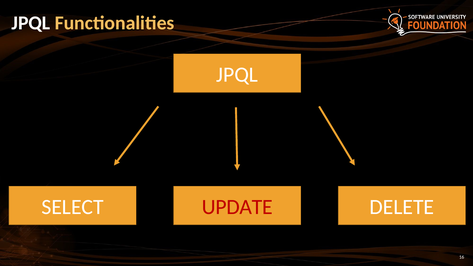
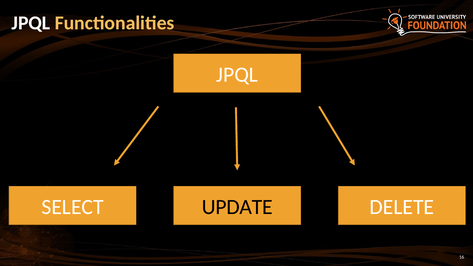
UPDATE colour: red -> black (237, 207)
